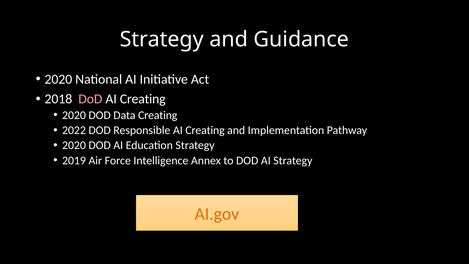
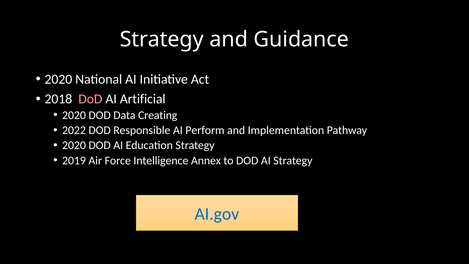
Creating: Creating -> Artificial (143, 99)
Responsible AI Creating: Creating -> Perform (205, 130)
AI.gov colour: orange -> blue (217, 214)
